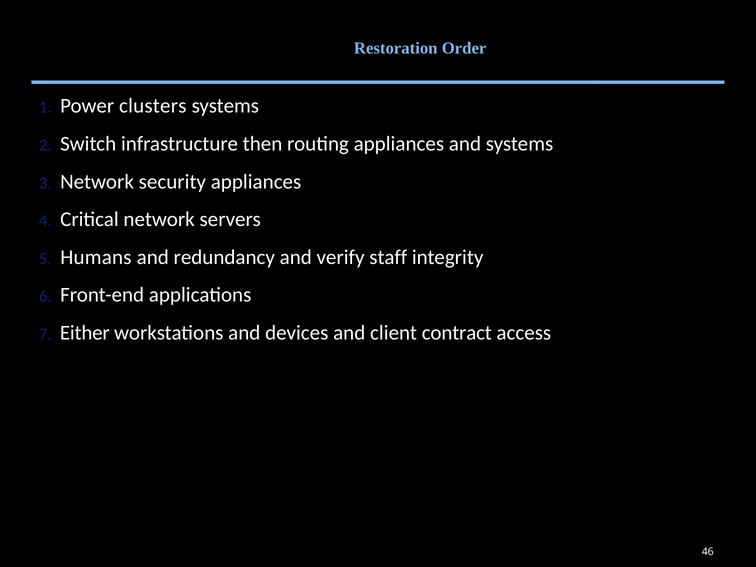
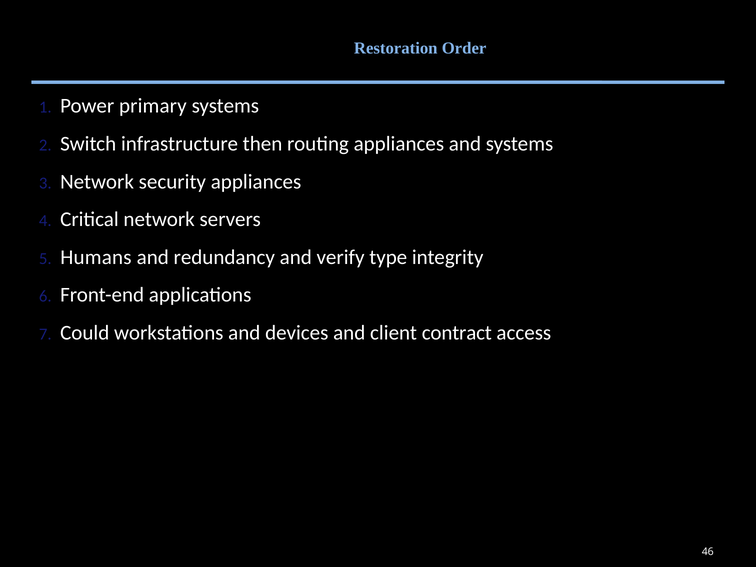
clusters: clusters -> primary (153, 106)
staff: staff -> type (388, 257)
Either: Either -> Could (85, 333)
